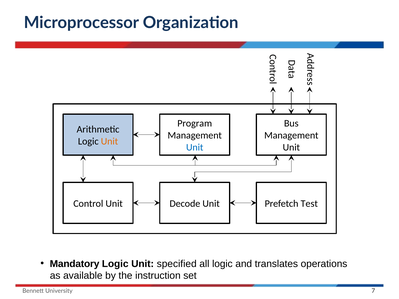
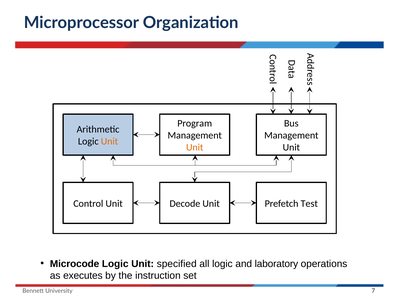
Unit colour: blue -> orange (195, 147)
Mandatory: Mandatory -> Microcode (75, 264)
translates: translates -> laboratory (276, 264)
available: available -> executes (83, 276)
